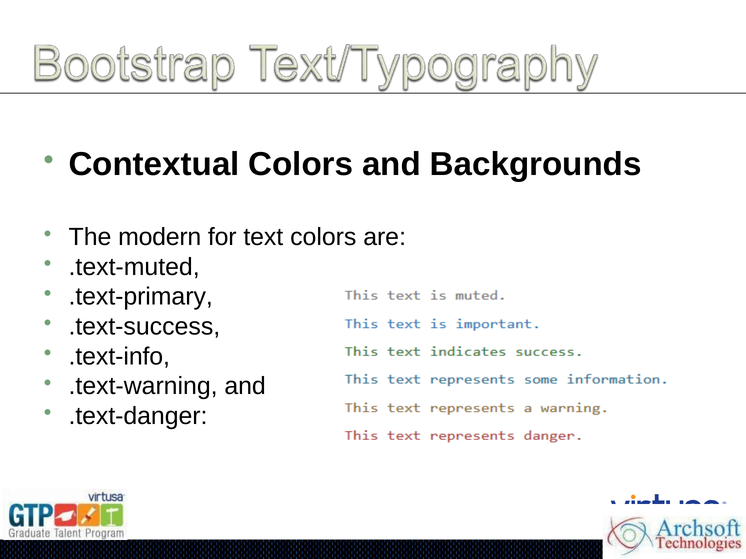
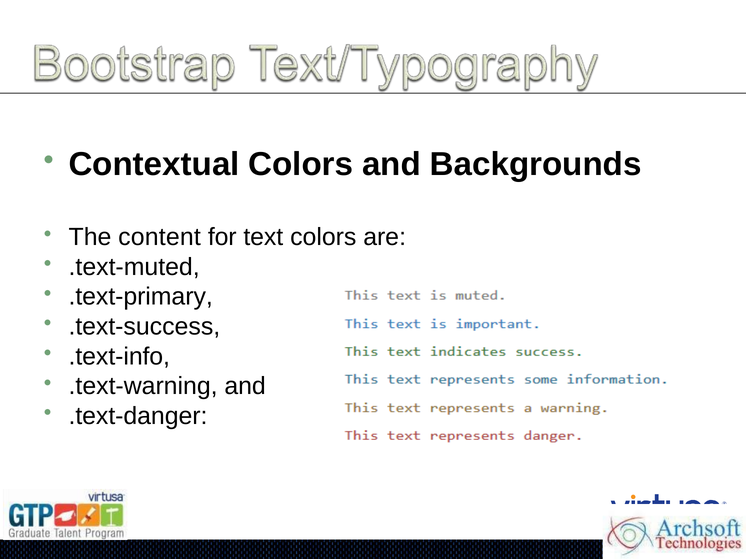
modern: modern -> content (159, 237)
